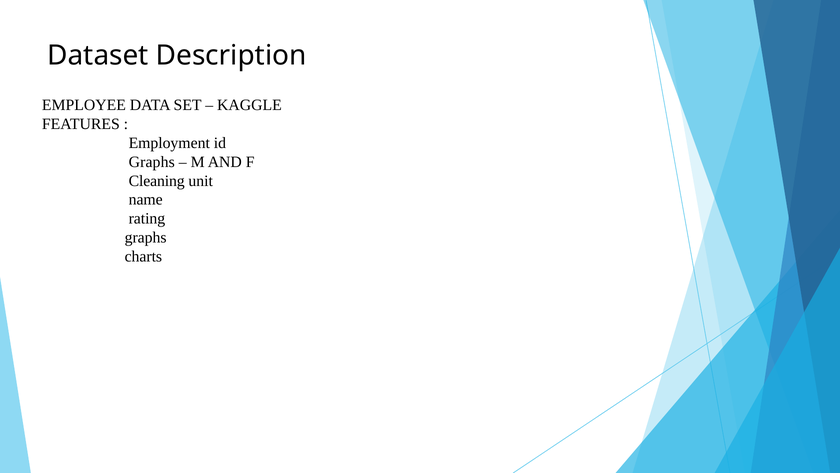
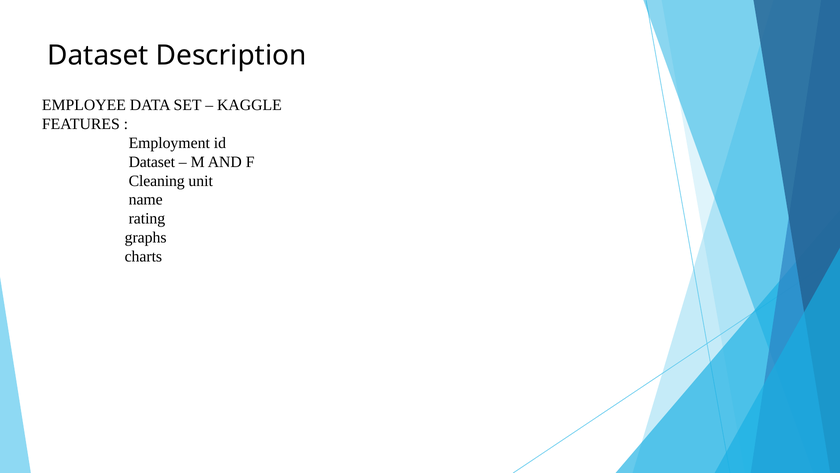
Graphs: Graphs -> Dataset (152, 162)
